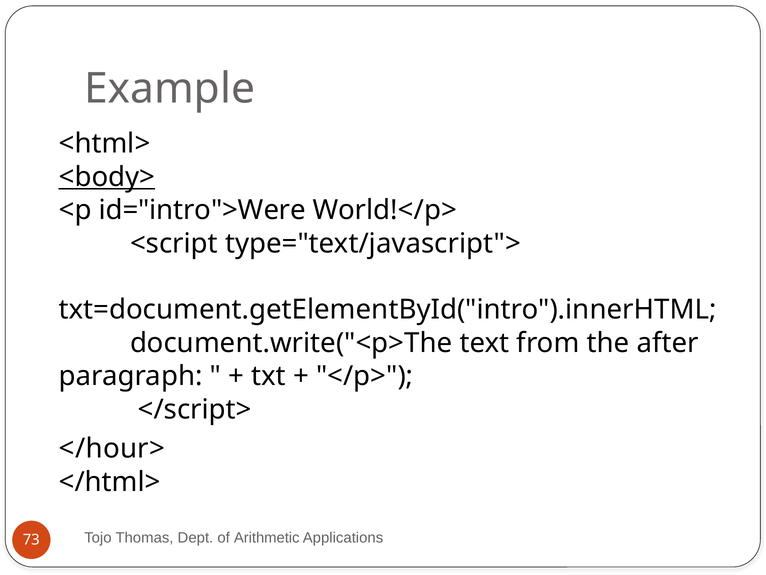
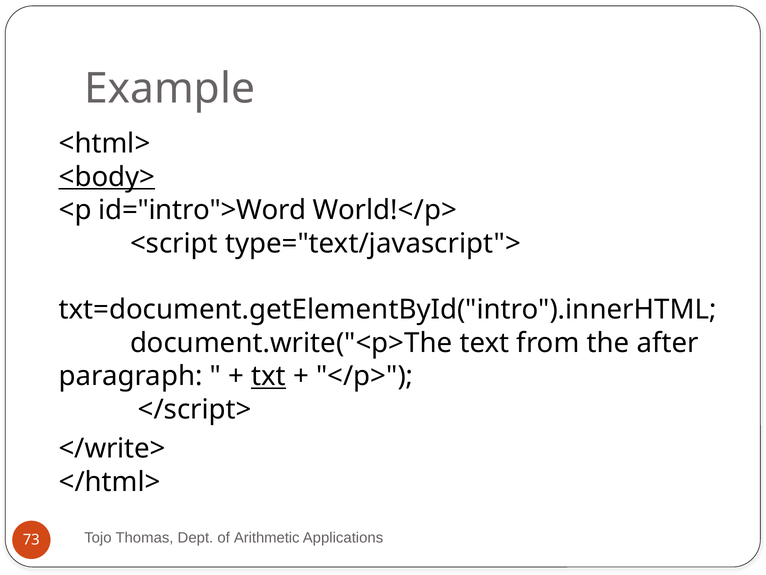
id="intro">Were: id="intro">Were -> id="intro">Word (202, 210)
txt underline: none -> present (269, 376)
</hour>: </hour> -> </write> (112, 448)
